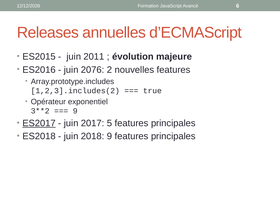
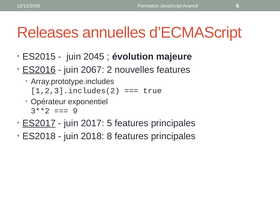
2011: 2011 -> 2045 (94, 57)
ES2016 underline: none -> present (39, 70)
2076: 2076 -> 2067 (93, 70)
2018 9: 9 -> 8 (110, 136)
